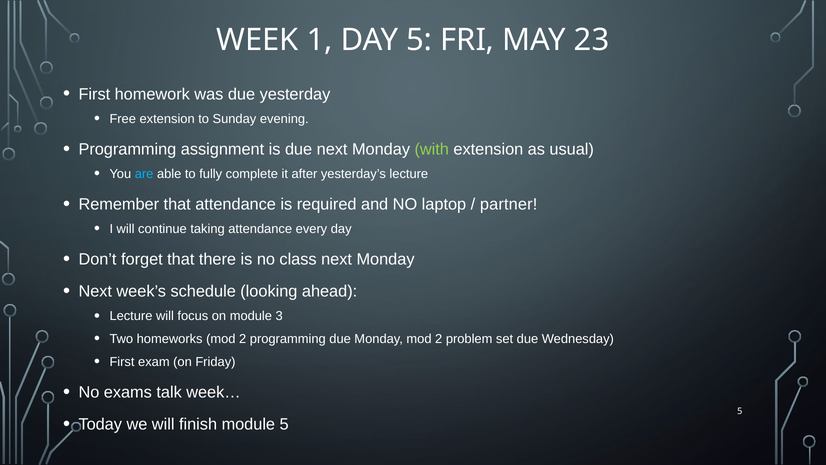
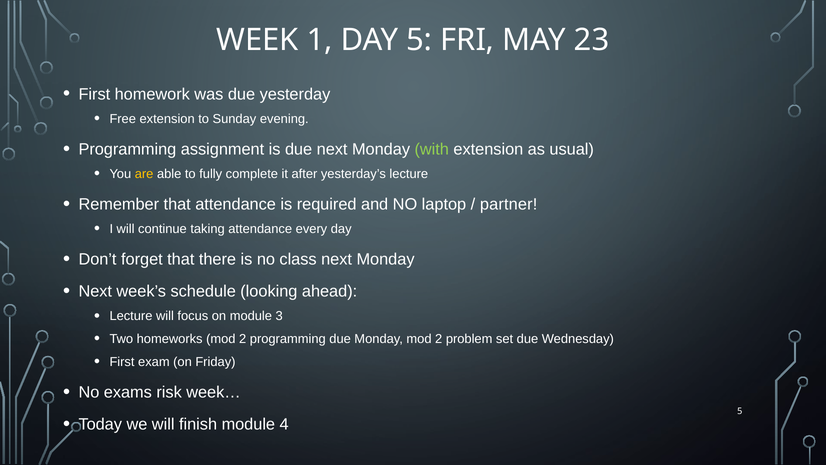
are colour: light blue -> yellow (144, 174)
talk: talk -> risk (169, 392)
module 5: 5 -> 4 (284, 424)
